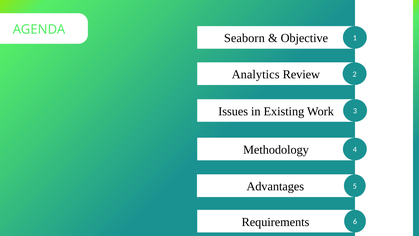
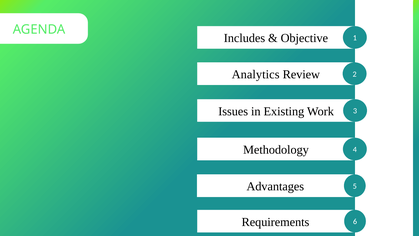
Seaborn: Seaborn -> Includes (244, 38)
